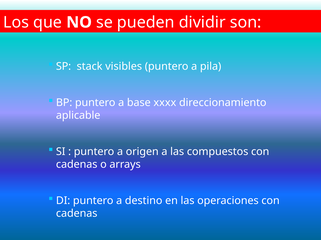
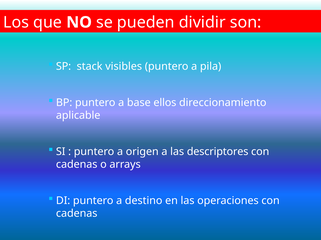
xxxx: xxxx -> ellos (165, 103)
compuestos: compuestos -> descriptores (218, 152)
